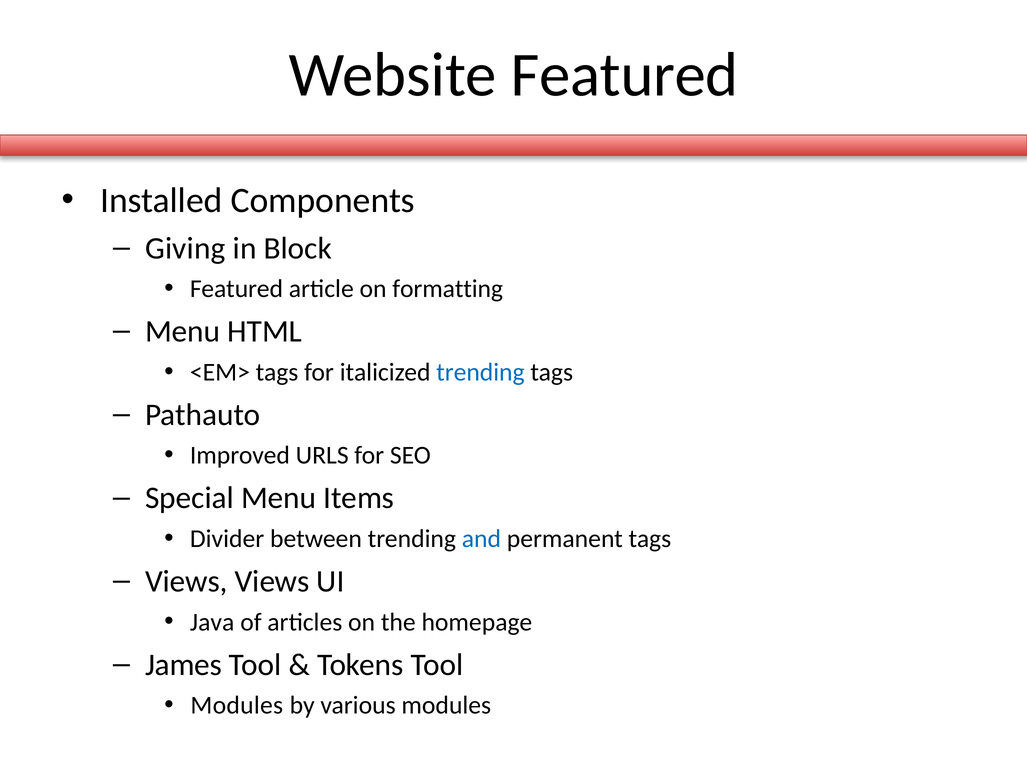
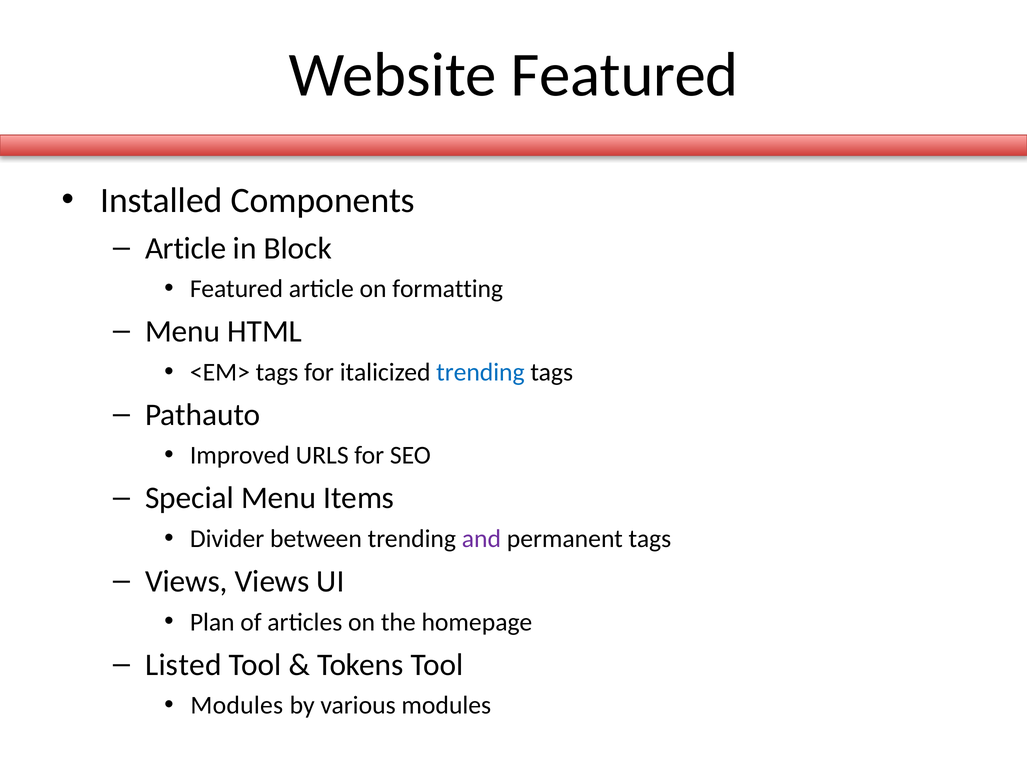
Giving: Giving -> Article (186, 248)
and colour: blue -> purple (481, 539)
Java: Java -> Plan (212, 622)
James: James -> Listed (183, 665)
